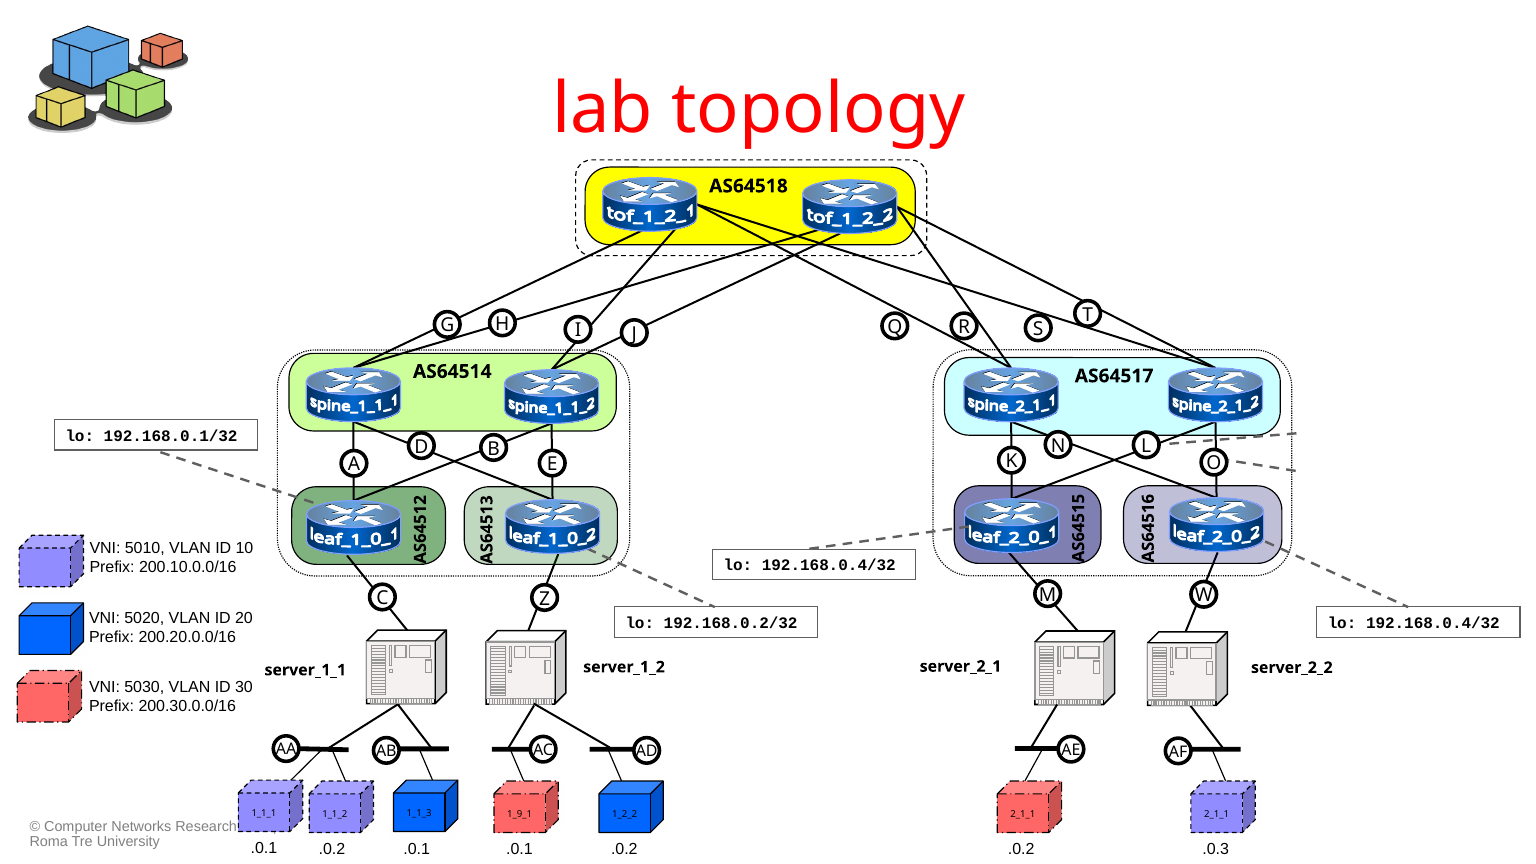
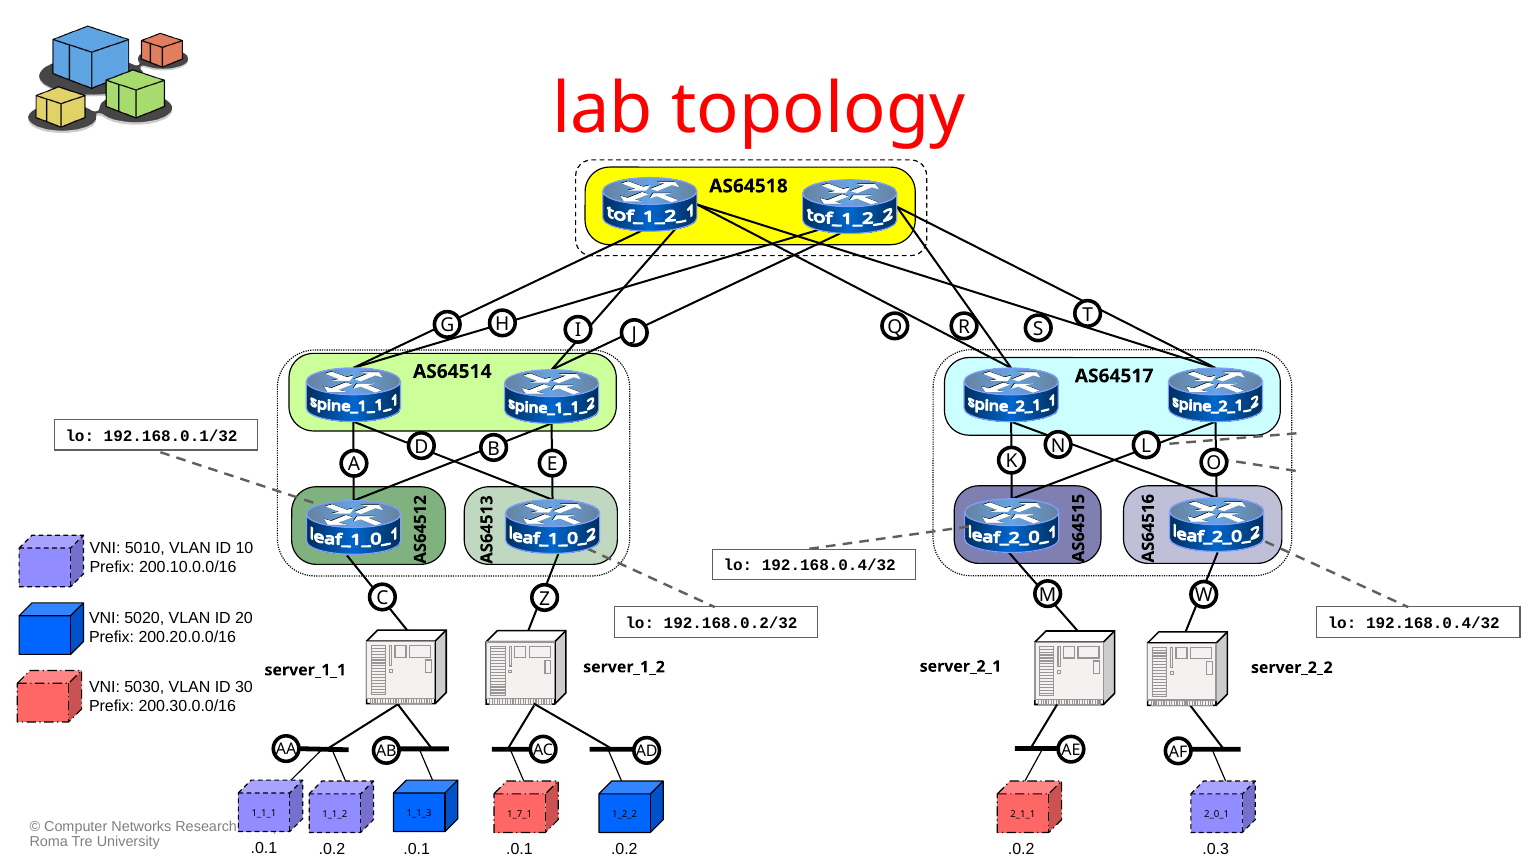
1_9_1: 1_9_1 -> 1_7_1 (520, 814)
2_1_1: 2_1_1 -> 2_0_1 (1217, 814)
